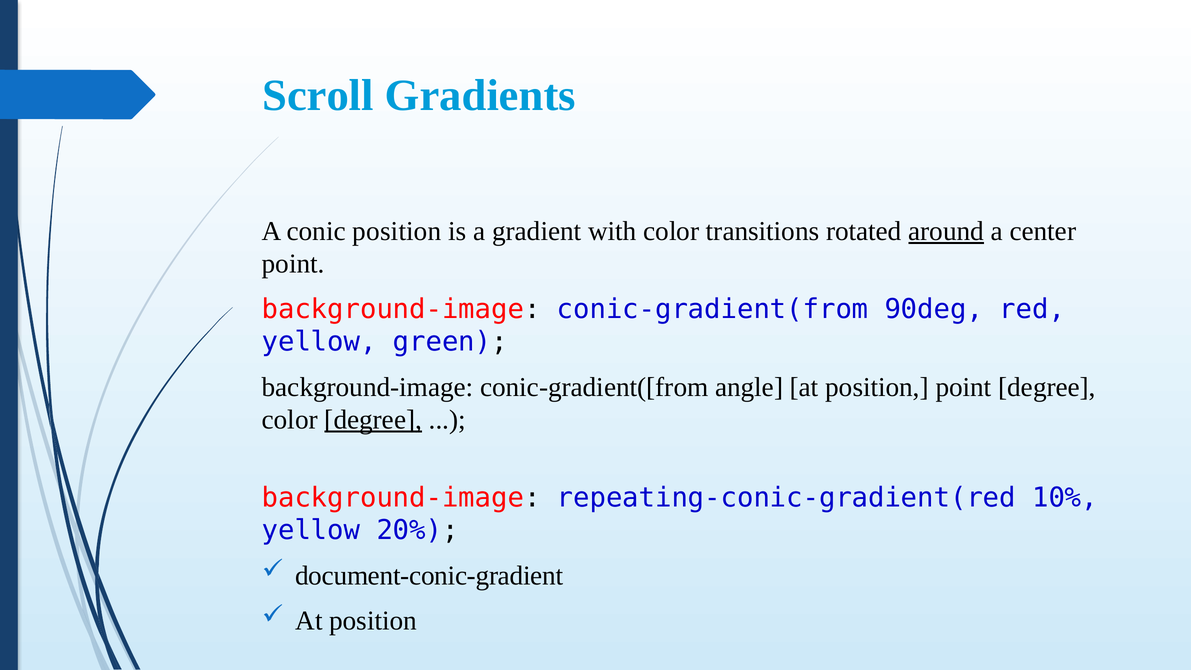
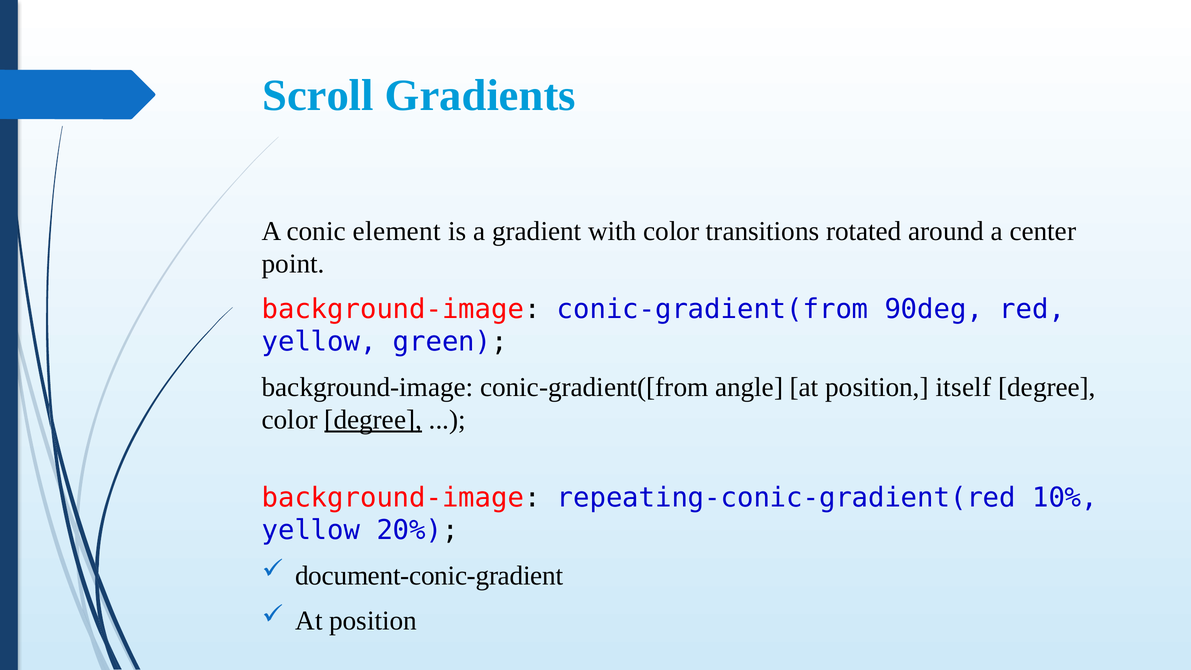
conic position: position -> element (397, 231)
around underline: present -> none (946, 231)
position point: point -> itself (963, 387)
